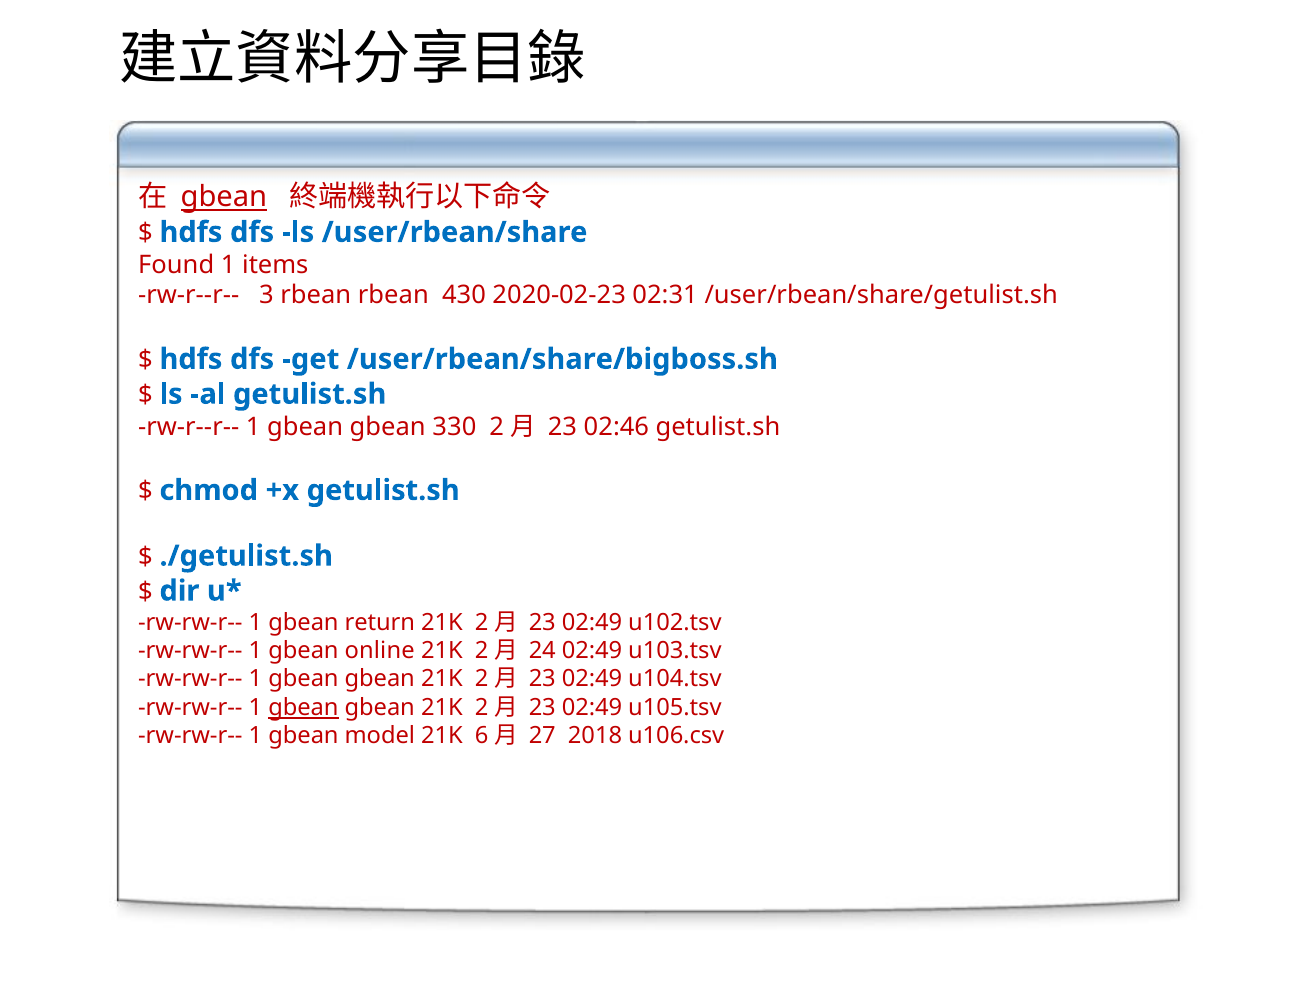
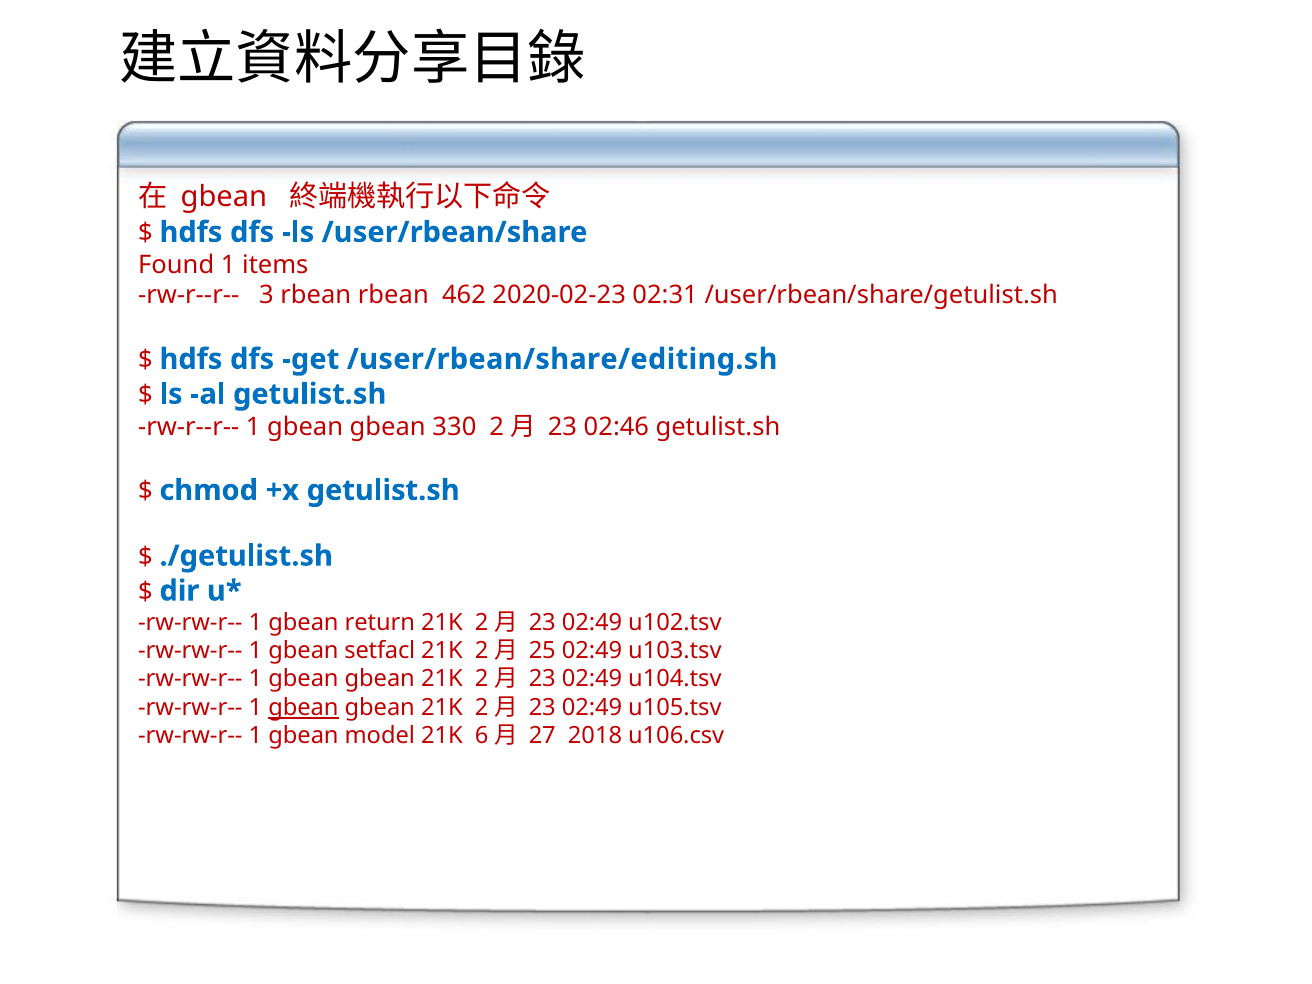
gbean underline: present -> none (224, 197)
430: 430 -> 462 (464, 295)
/user/rbean/share/bigboss.sh: /user/rbean/share/bigboss.sh -> /user/rbean/share/editing.sh (562, 359)
online: online -> setfacl (380, 651)
24: 24 -> 25 (542, 651)
